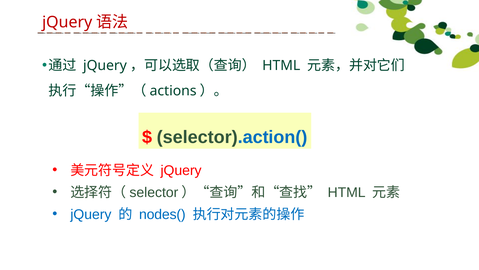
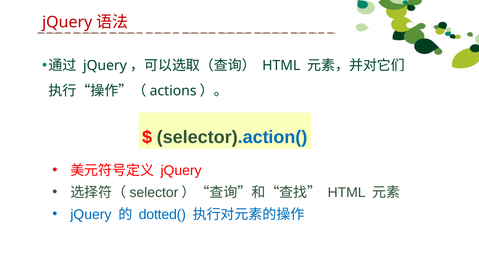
nodes(: nodes( -> dotted( (162, 214)
